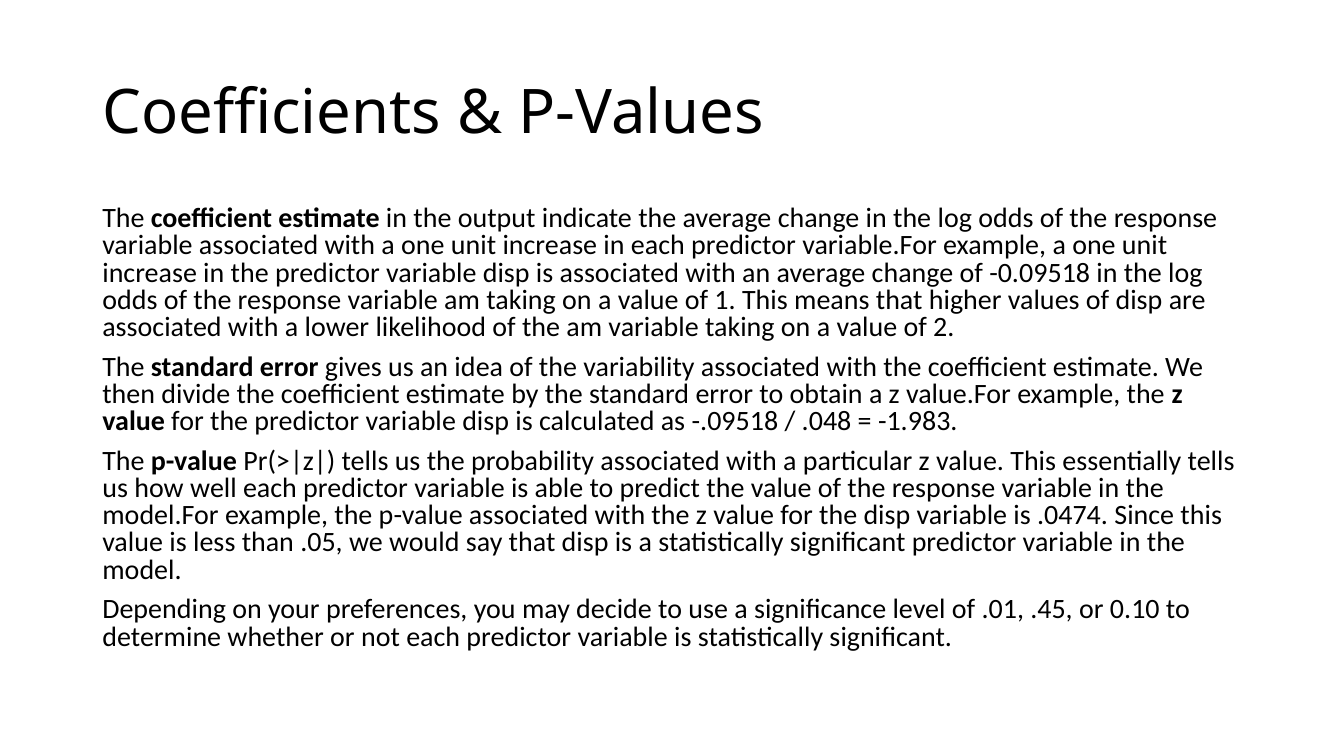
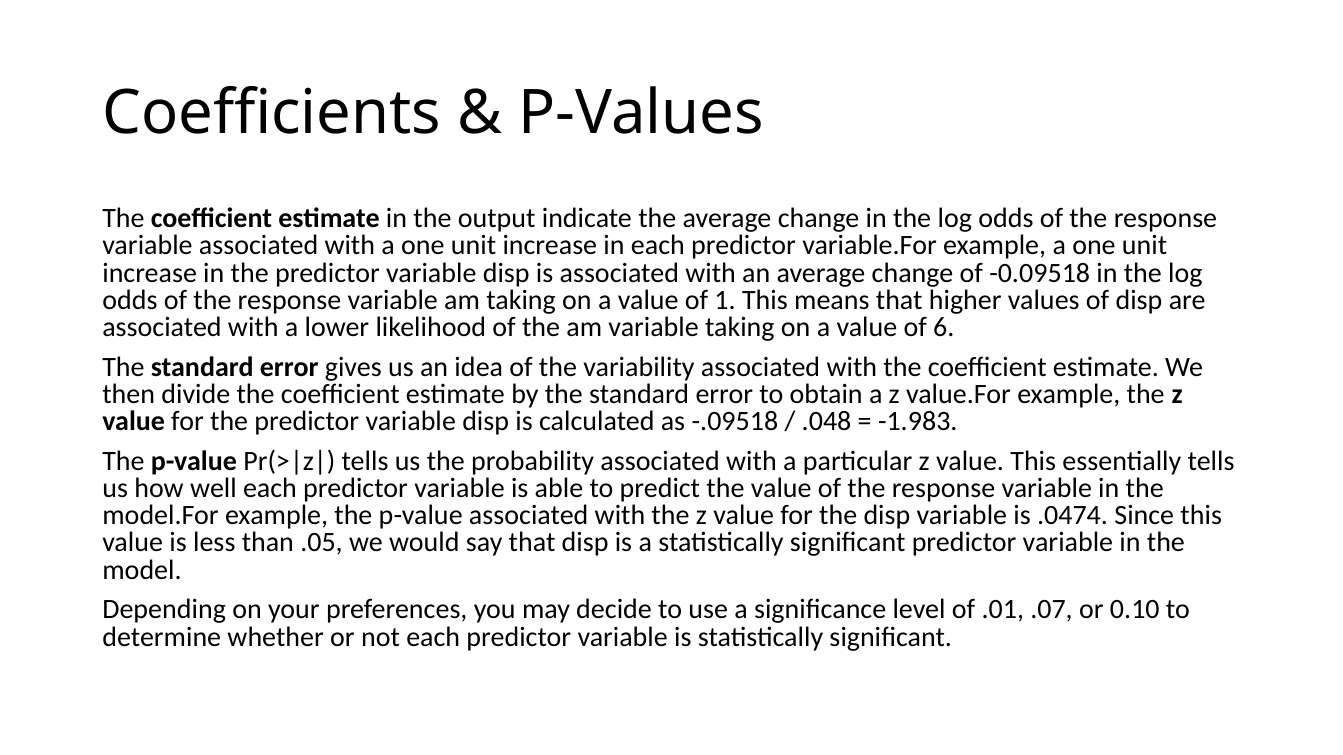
2: 2 -> 6 (944, 327)
.45: .45 -> .07 (1052, 610)
